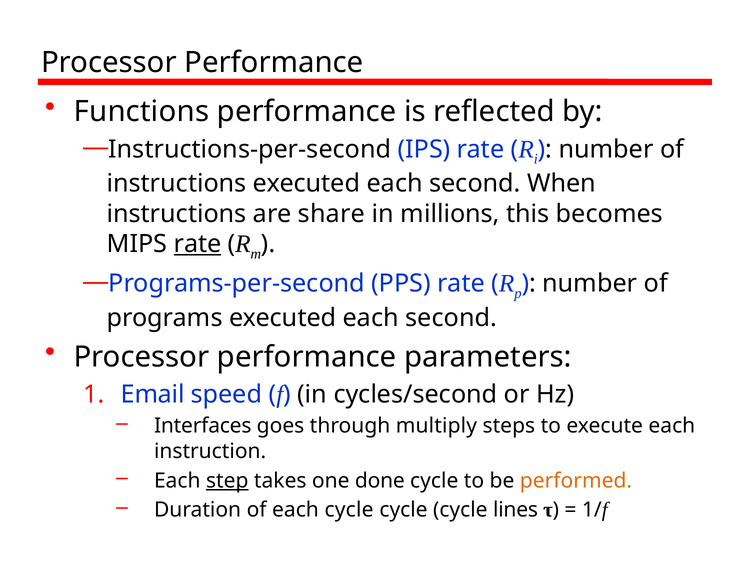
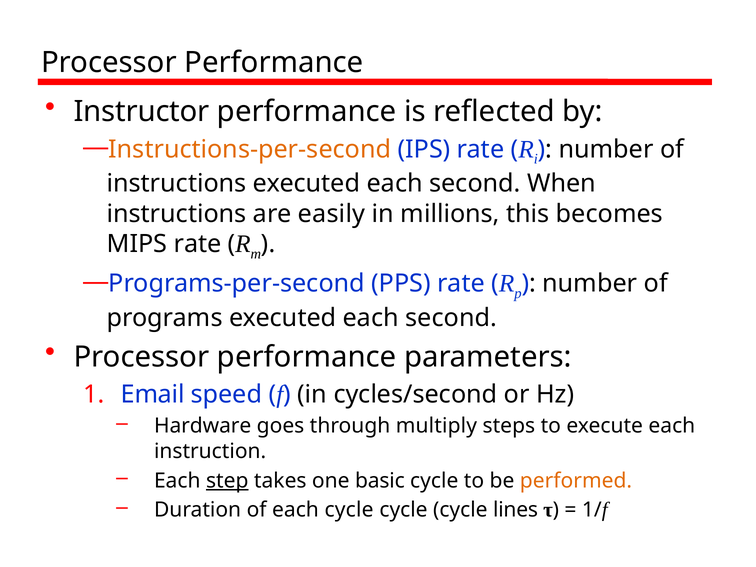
Functions: Functions -> Instructor (142, 112)
Instructions-per-second colour: black -> orange (250, 149)
share: share -> easily (331, 214)
rate underline: present -> none (198, 244)
Interfaces: Interfaces -> Hardware (203, 426)
done: done -> basic (380, 481)
